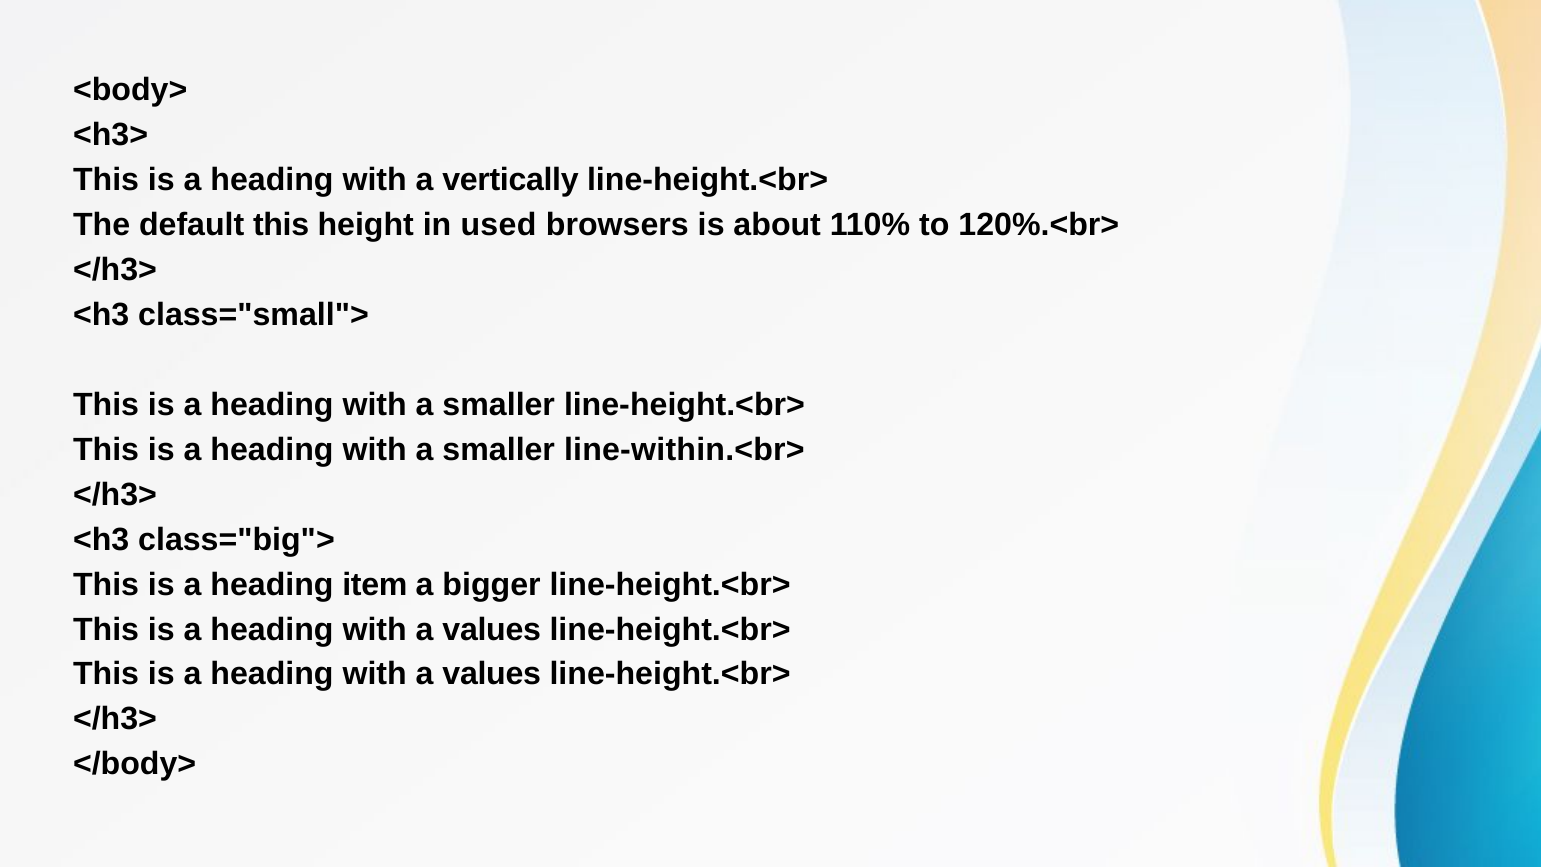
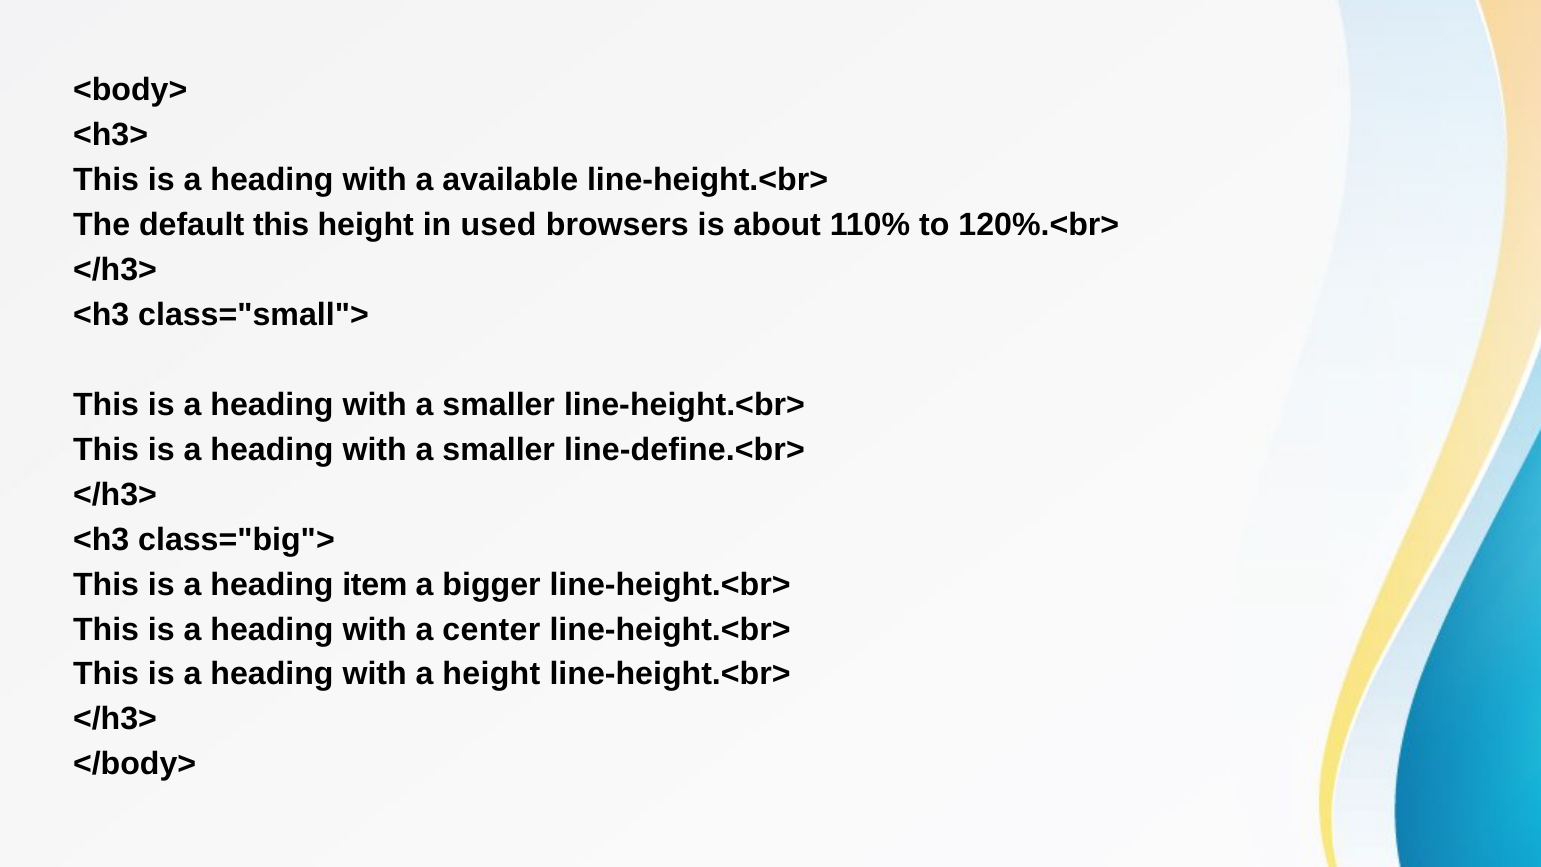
vertically: vertically -> available (510, 180)
line-within.<br>: line-within.<br> -> line-define.<br> (684, 449)
values: values -> center (491, 629)
values: values -> height (491, 674)
